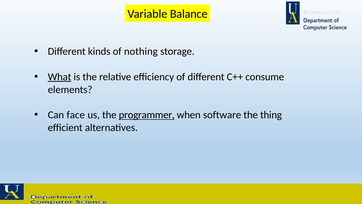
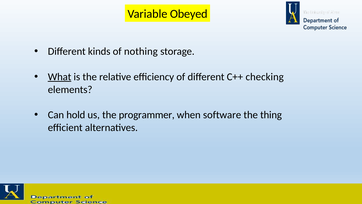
Balance: Balance -> Obeyed (189, 14)
consume: consume -> checking (265, 77)
face: face -> hold (76, 115)
programmer underline: present -> none (147, 115)
